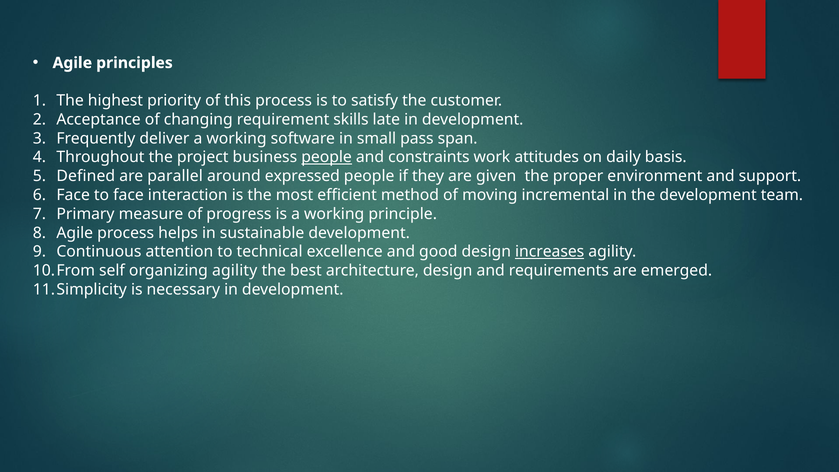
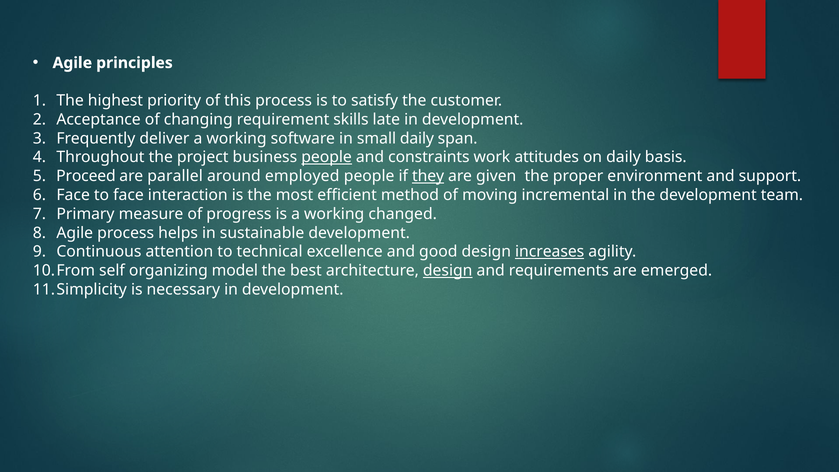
small pass: pass -> daily (417, 138)
Defined: Defined -> Proceed (86, 176)
expressed: expressed -> employed (302, 176)
they underline: none -> present (428, 176)
principle: principle -> changed (403, 214)
organizing agility: agility -> model (235, 271)
design underline: none -> present (448, 271)
